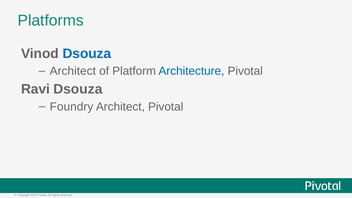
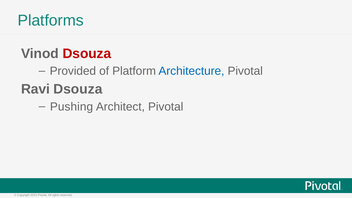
Dsouza colour: blue -> red (87, 54)
Architect: Architect -> Provided (73, 71)
Foundry: Foundry -> Pushing (71, 107)
